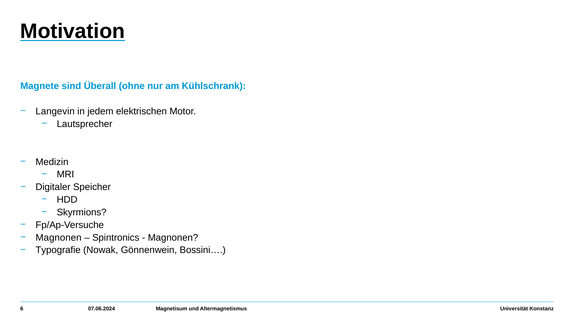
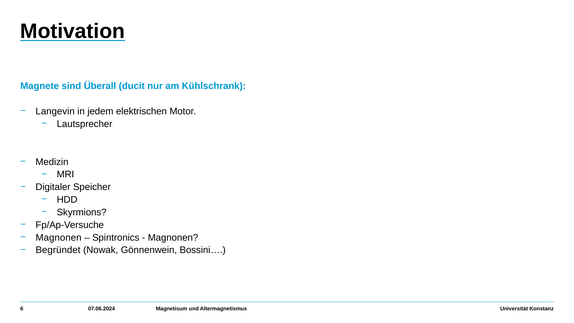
ohne: ohne -> ducit (132, 86)
Typografie: Typografie -> Begründet (58, 250)
